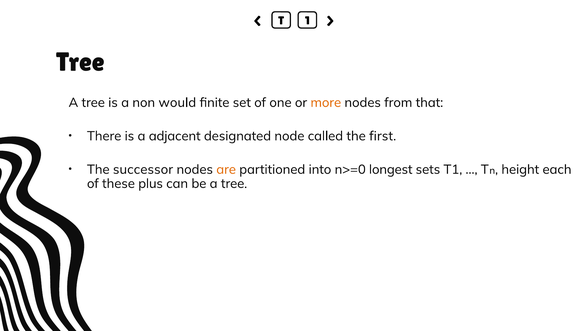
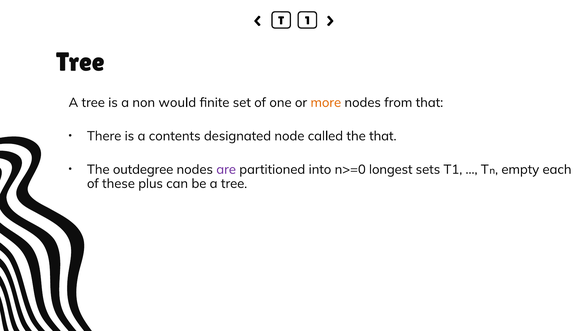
adjacent: adjacent -> contents (175, 136)
the first: first -> that (383, 136)
successor: successor -> outdegree (143, 169)
are colour: orange -> purple (226, 169)
height: height -> empty (520, 169)
